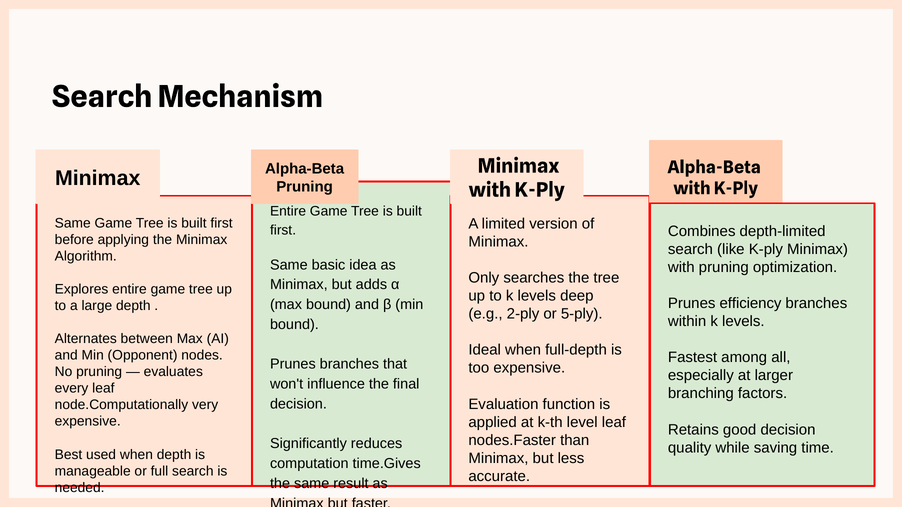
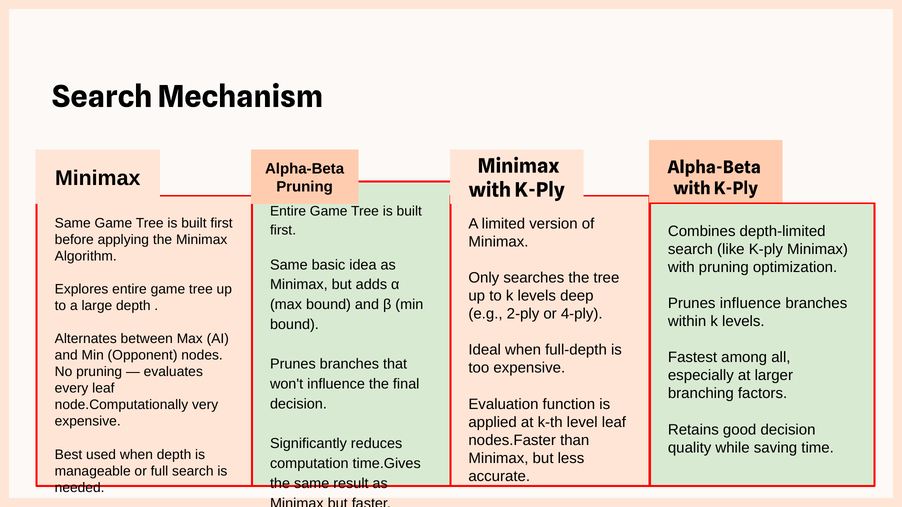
Prunes efficiency: efficiency -> influence (750, 304)
5-ply: 5-ply -> 4-ply (582, 314)
